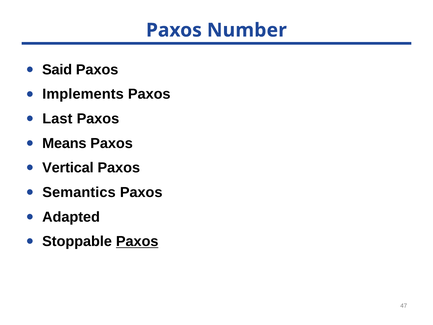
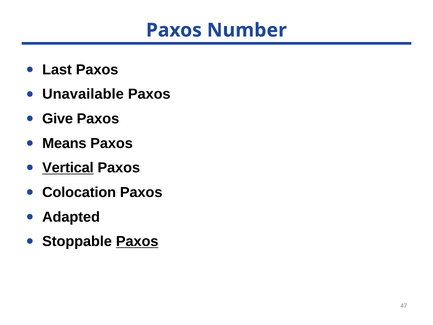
Said: Said -> Last (57, 70)
Implements: Implements -> Unavailable (83, 94)
Last: Last -> Give (58, 119)
Vertical underline: none -> present (68, 168)
Semantics: Semantics -> Colocation (79, 192)
